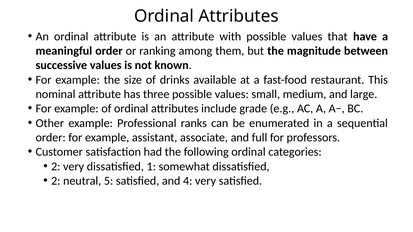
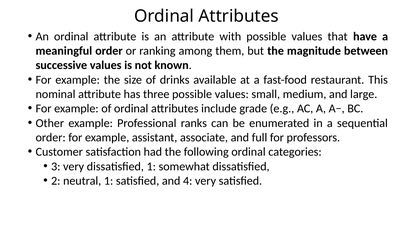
2: 2 -> 3 (56, 167)
neutral 5: 5 -> 1 (109, 181)
